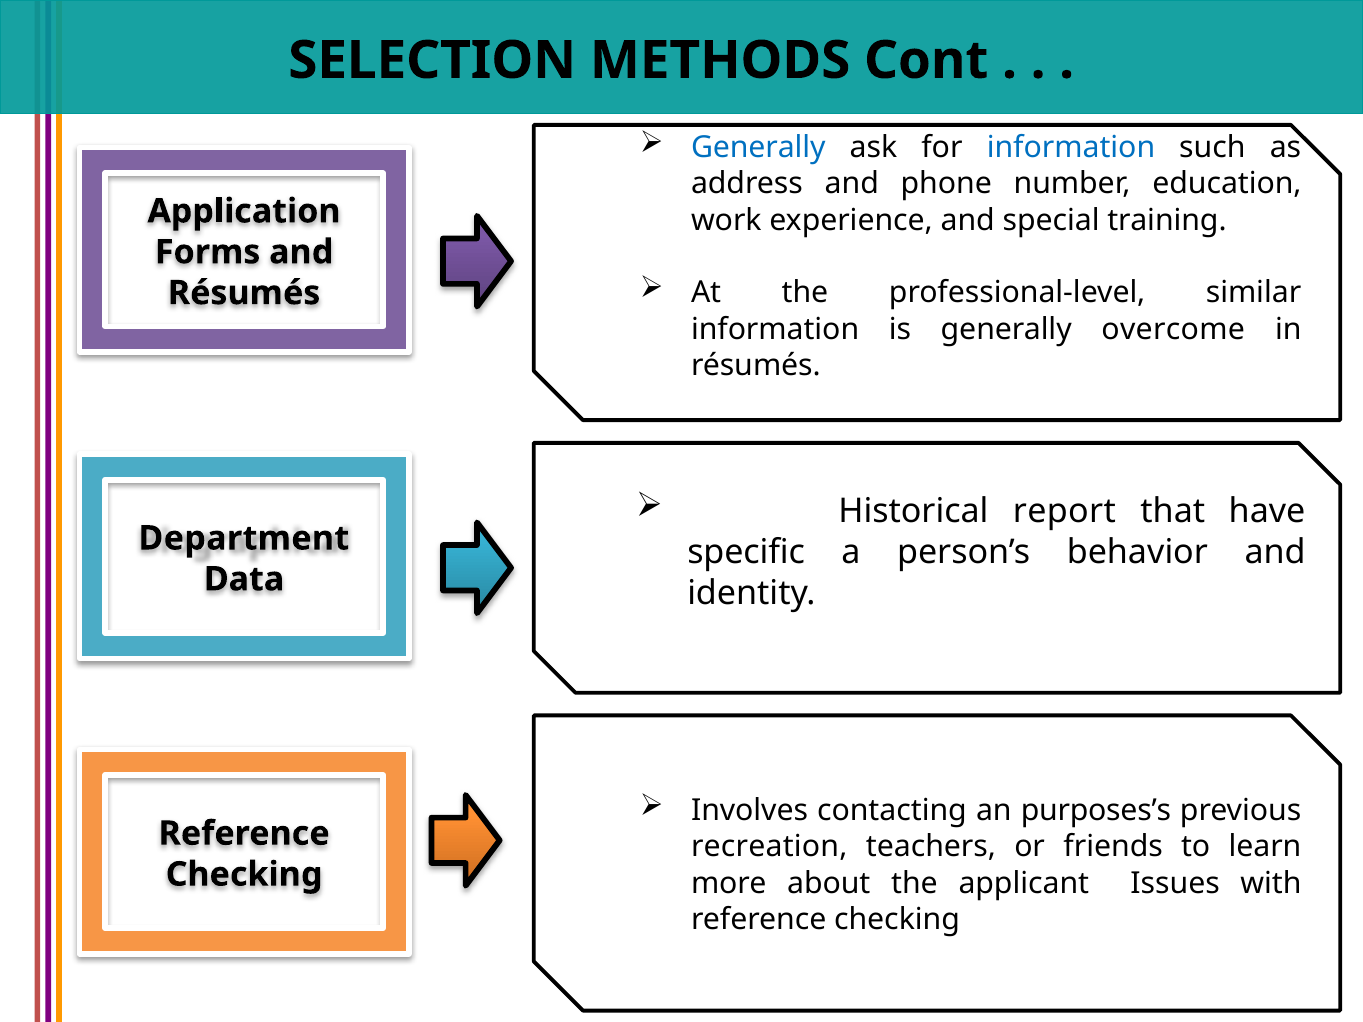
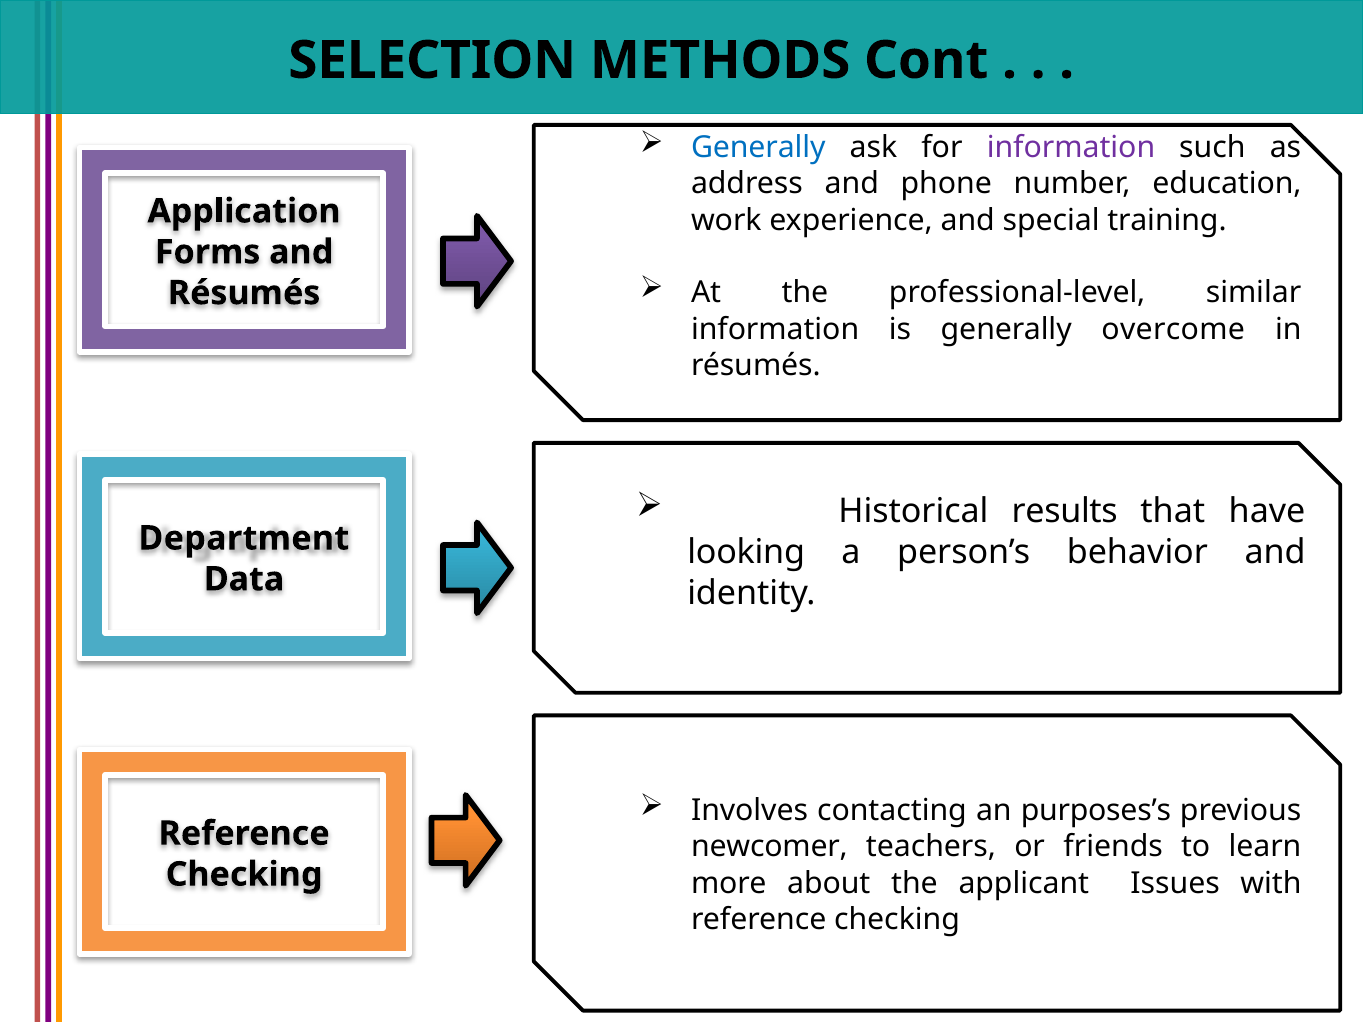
information colour: blue -> purple (1071, 148)
report: report -> results (1065, 511)
specific: specific -> looking (746, 552)
recreation: recreation -> newcomer (769, 847)
